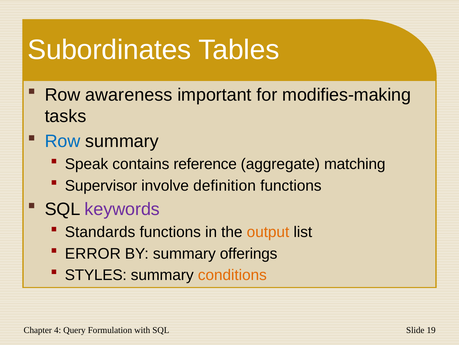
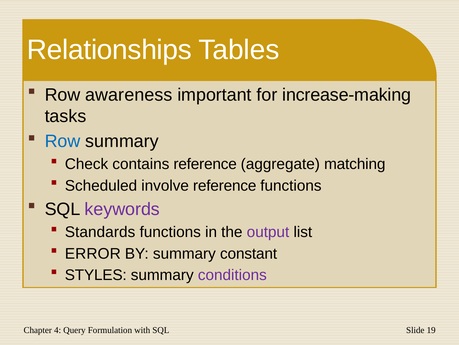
Subordinates: Subordinates -> Relationships (109, 50)
modifies-making: modifies-making -> increase-making (347, 95)
Speak: Speak -> Check (87, 164)
Supervisor: Supervisor -> Scheduled (101, 185)
involve definition: definition -> reference (225, 185)
output colour: orange -> purple (268, 232)
offerings: offerings -> constant (249, 253)
conditions colour: orange -> purple (232, 274)
